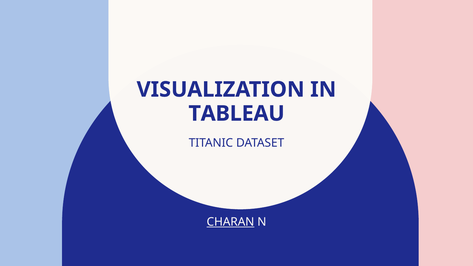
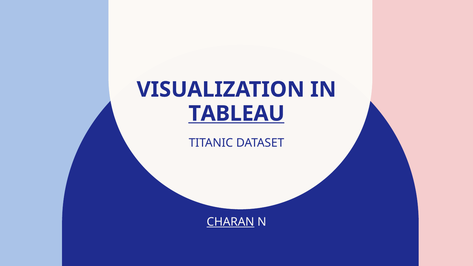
TABLEAU underline: none -> present (237, 114)
